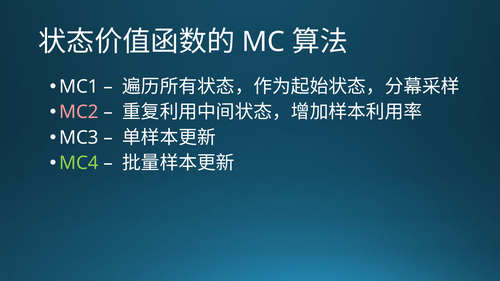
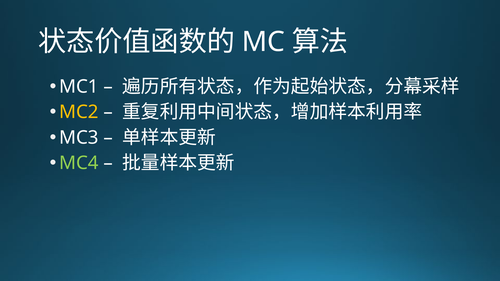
MC2 colour: pink -> yellow (79, 112)
